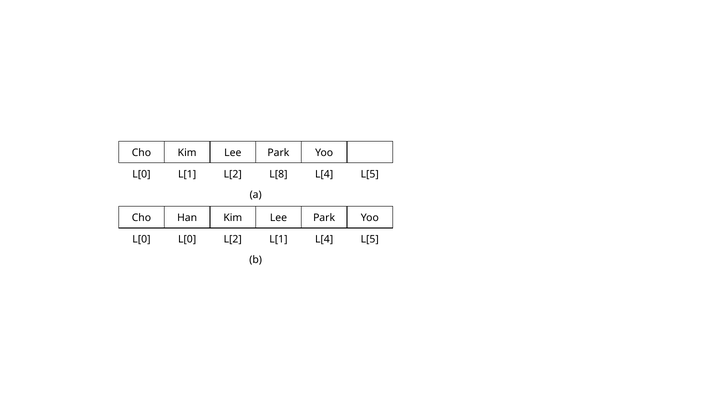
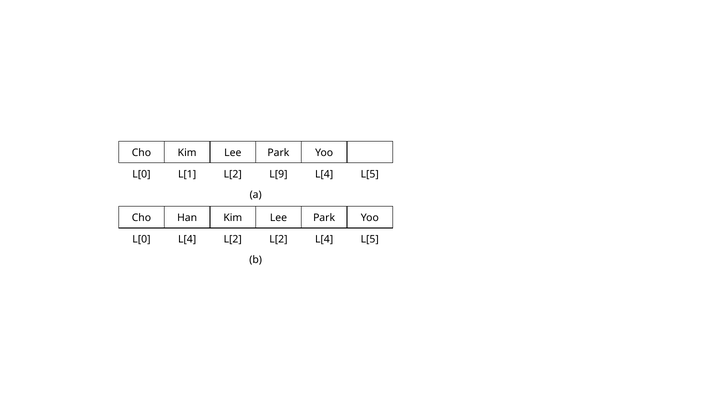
L[8: L[8 -> L[9 (278, 174)
L[0 L[0: L[0 -> L[4 (187, 239)
L[2 L[1: L[1 -> L[2 (278, 239)
